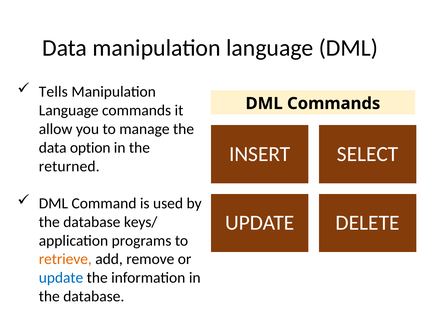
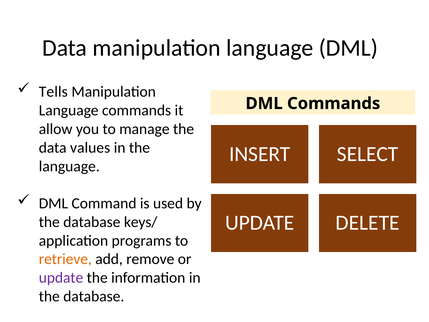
option: option -> values (90, 148)
returned: returned -> language (69, 166)
update colour: blue -> purple (61, 278)
